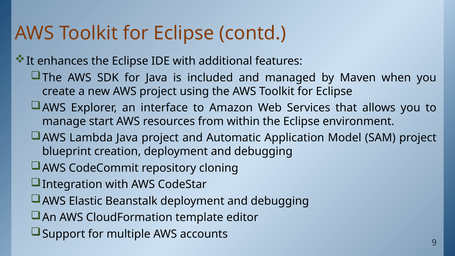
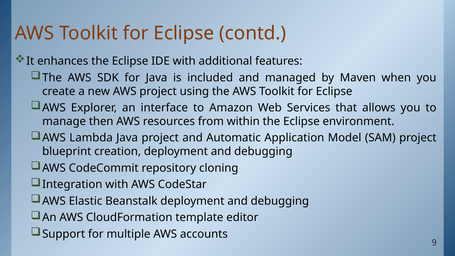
start: start -> then (101, 121)
